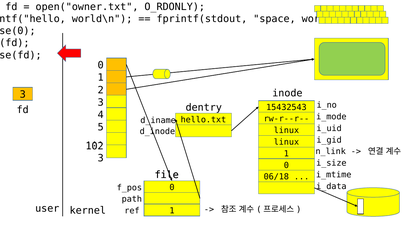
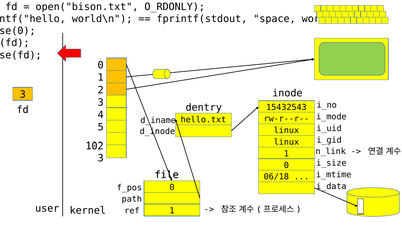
open("owner.txt: open("owner.txt -> open("bison.txt (87, 7)
